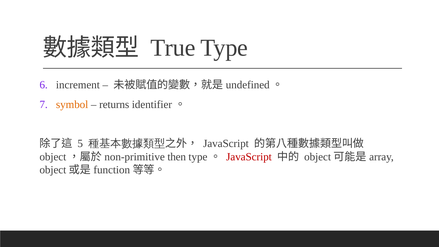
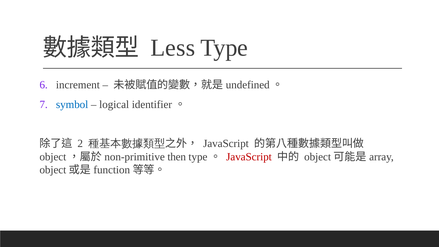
True: True -> Less (173, 48)
symbol colour: orange -> blue (72, 104)
returns: returns -> logical (114, 104)
5: 5 -> 2 (80, 144)
